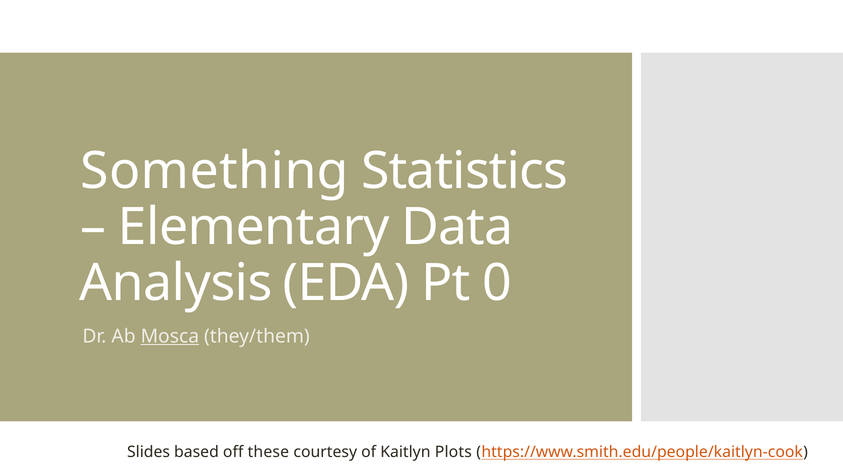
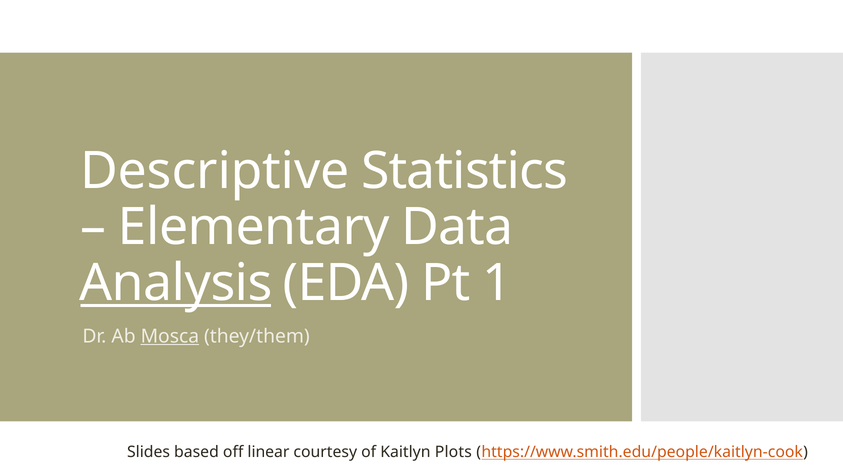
Something: Something -> Descriptive (215, 171)
Analysis underline: none -> present (176, 283)
0: 0 -> 1 (497, 283)
these: these -> linear (268, 452)
